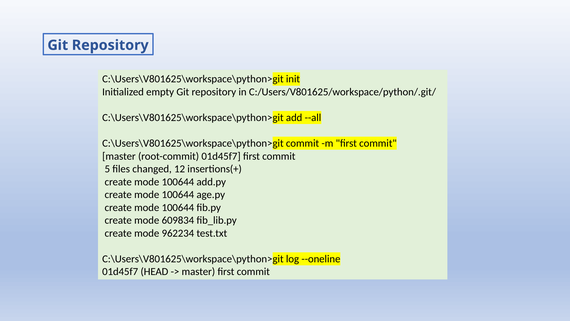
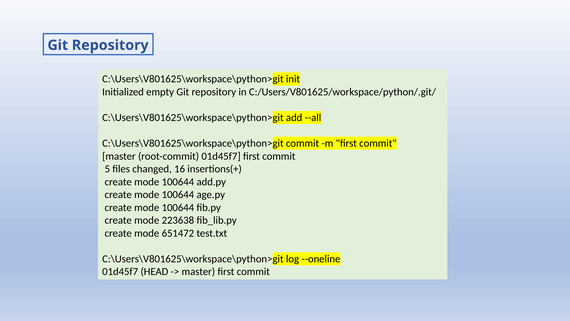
12: 12 -> 16 (180, 169)
609834: 609834 -> 223638 (178, 220)
962234: 962234 -> 651472 (178, 233)
